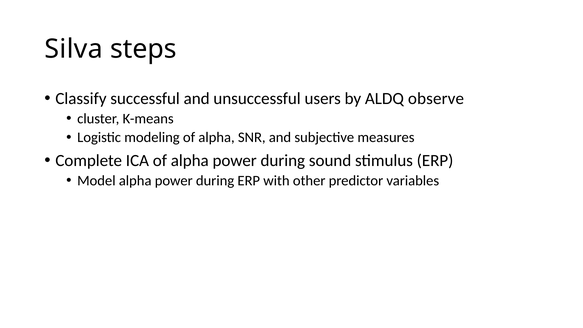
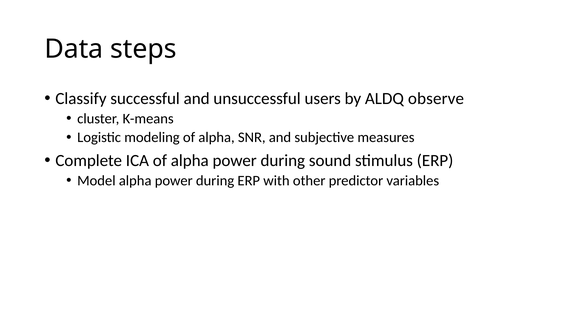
Silva: Silva -> Data (74, 49)
